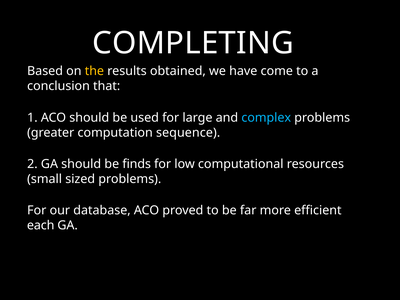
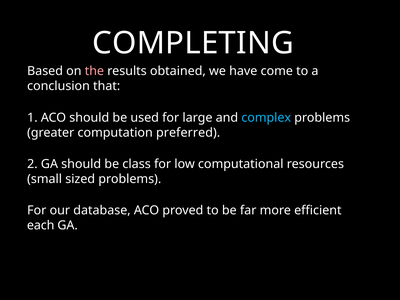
the colour: yellow -> pink (94, 71)
sequence: sequence -> preferred (188, 133)
finds: finds -> class (137, 164)
